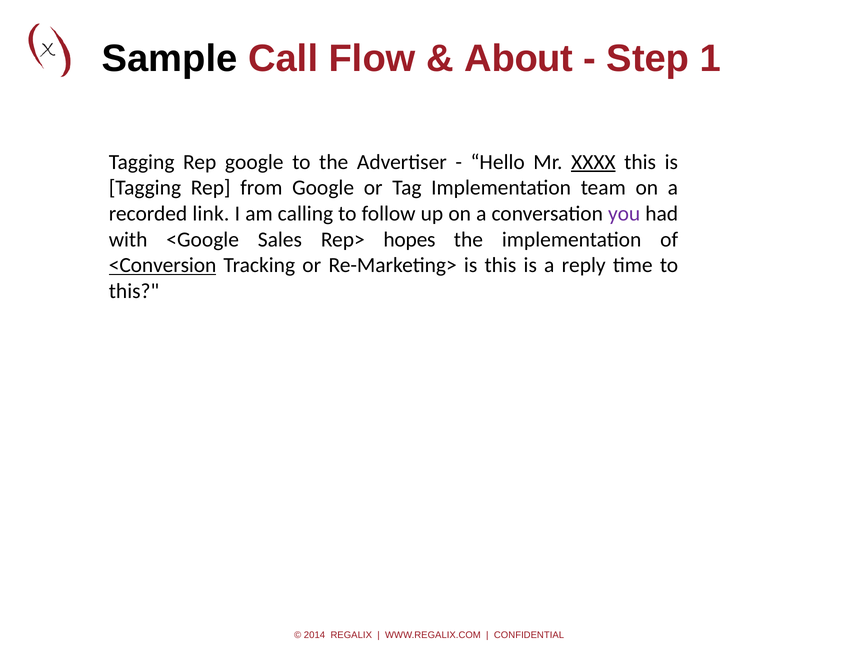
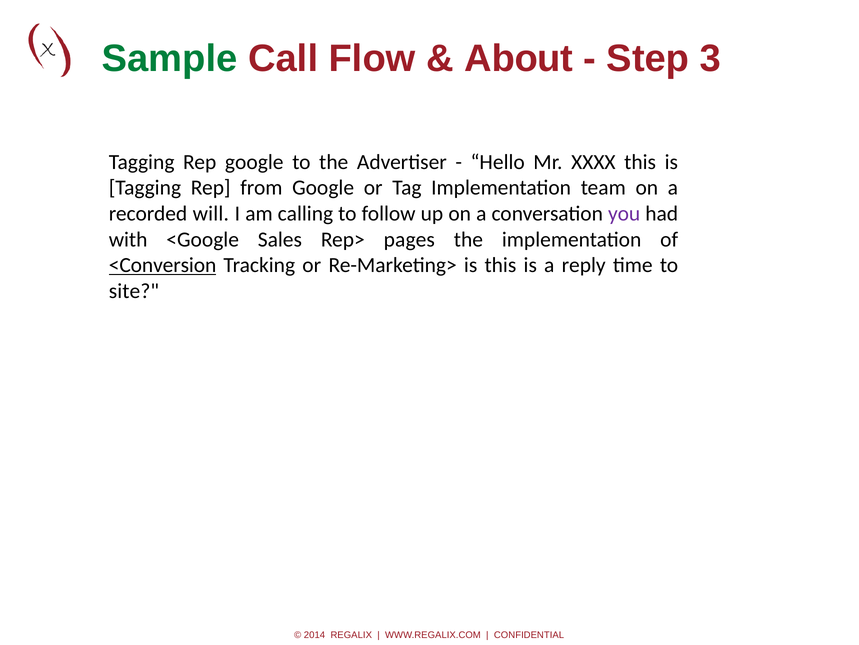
Sample colour: black -> green (170, 58)
1: 1 -> 3 (710, 58)
XXXX underline: present -> none (593, 162)
link: link -> will (211, 213)
hopes: hopes -> pages (409, 239)
this: this -> site (134, 291)
